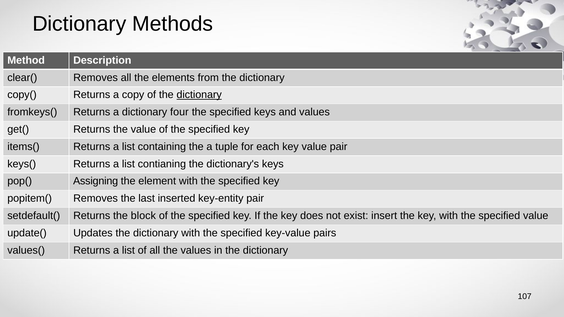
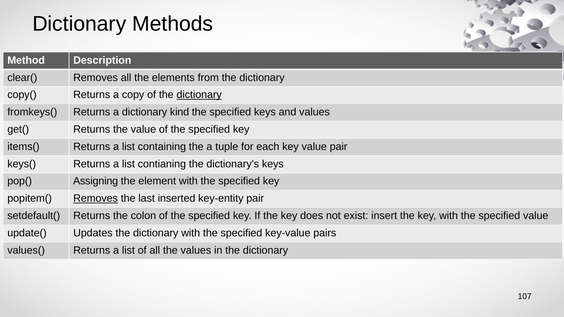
four: four -> kind (180, 112)
Removes underline: none -> present (96, 199)
block: block -> colon (143, 216)
